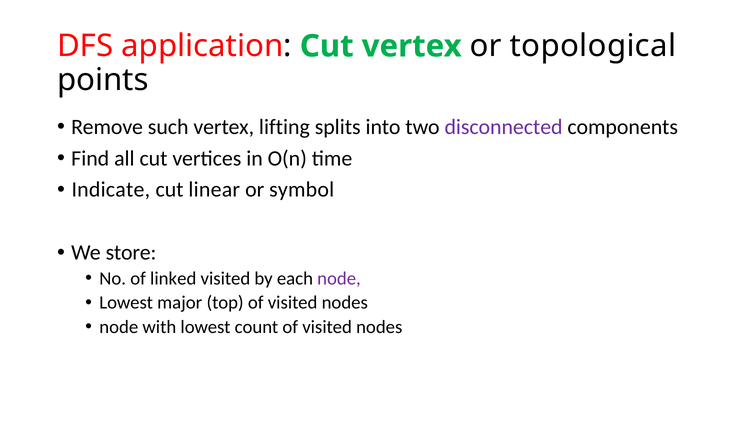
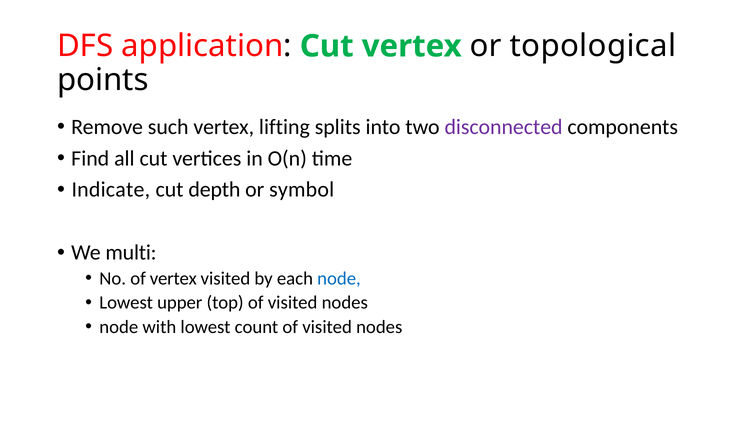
linear: linear -> depth (214, 190)
store: store -> multi (131, 253)
of linked: linked -> vertex (173, 278)
node colour: purple -> blue (339, 278)
major: major -> upper (180, 303)
